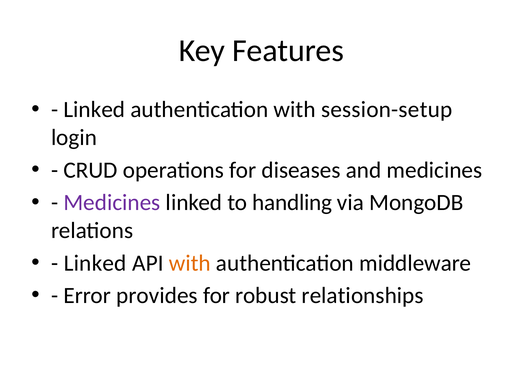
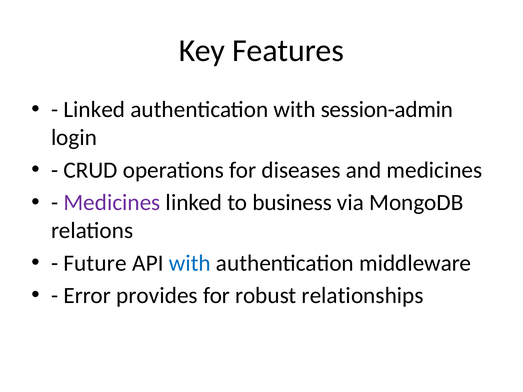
session-setup: session-setup -> session-admin (387, 110)
handling: handling -> business (292, 203)
Linked: Linked -> Future (95, 263)
with colour: orange -> blue (190, 263)
